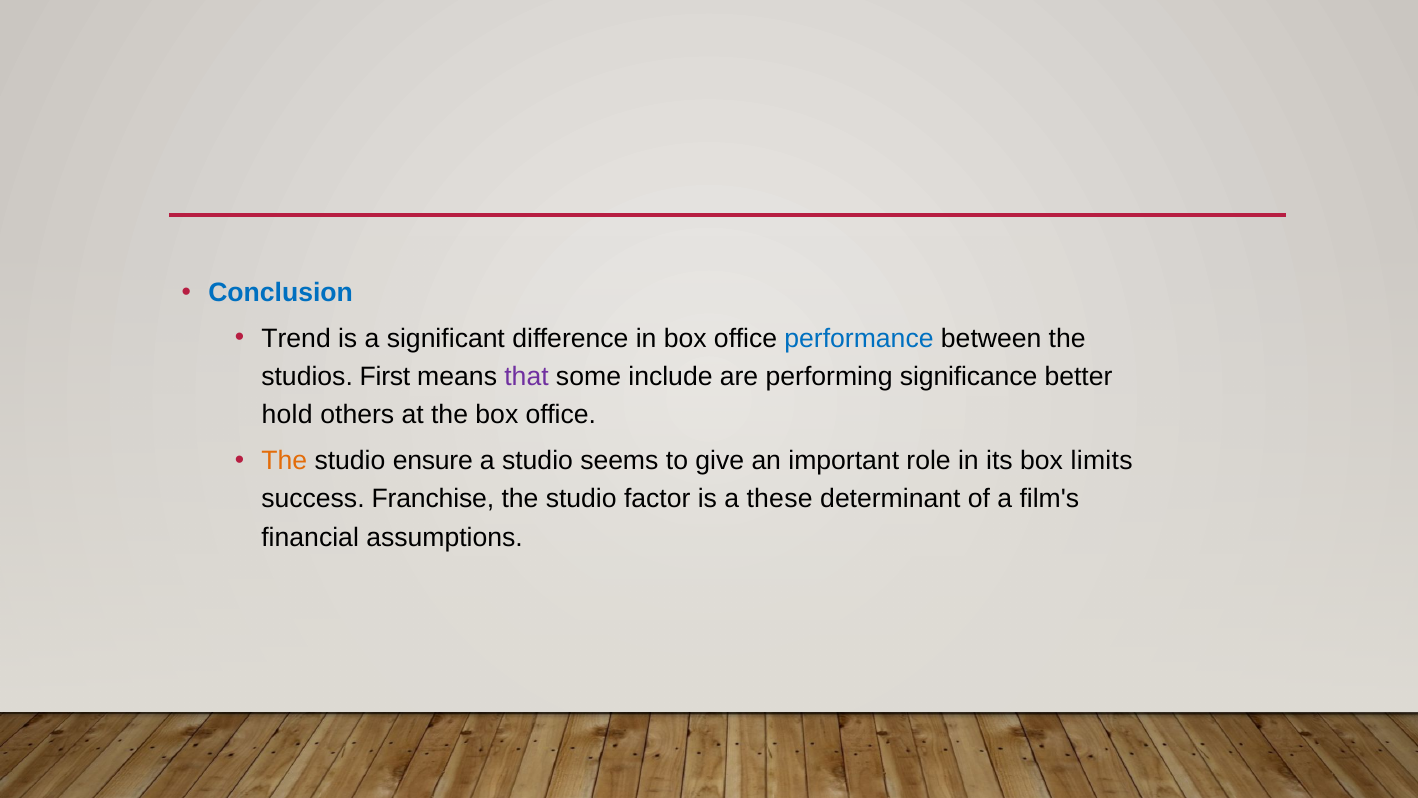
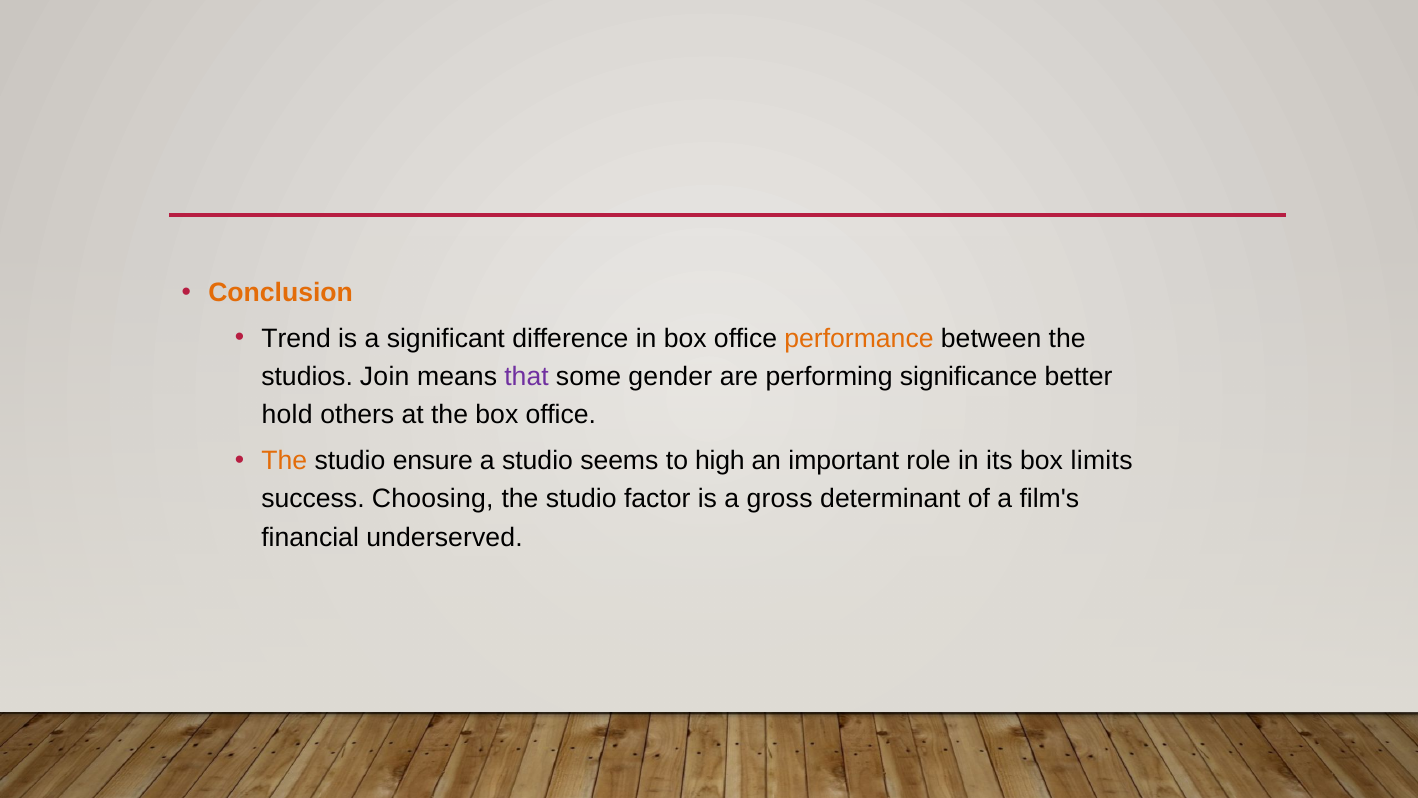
Conclusion colour: blue -> orange (281, 293)
performance colour: blue -> orange (859, 338)
First: First -> Join (385, 377)
include: include -> gender (670, 377)
give: give -> high (720, 460)
Franchise: Franchise -> Choosing (433, 499)
these: these -> gross (780, 499)
assumptions: assumptions -> underserved (444, 537)
